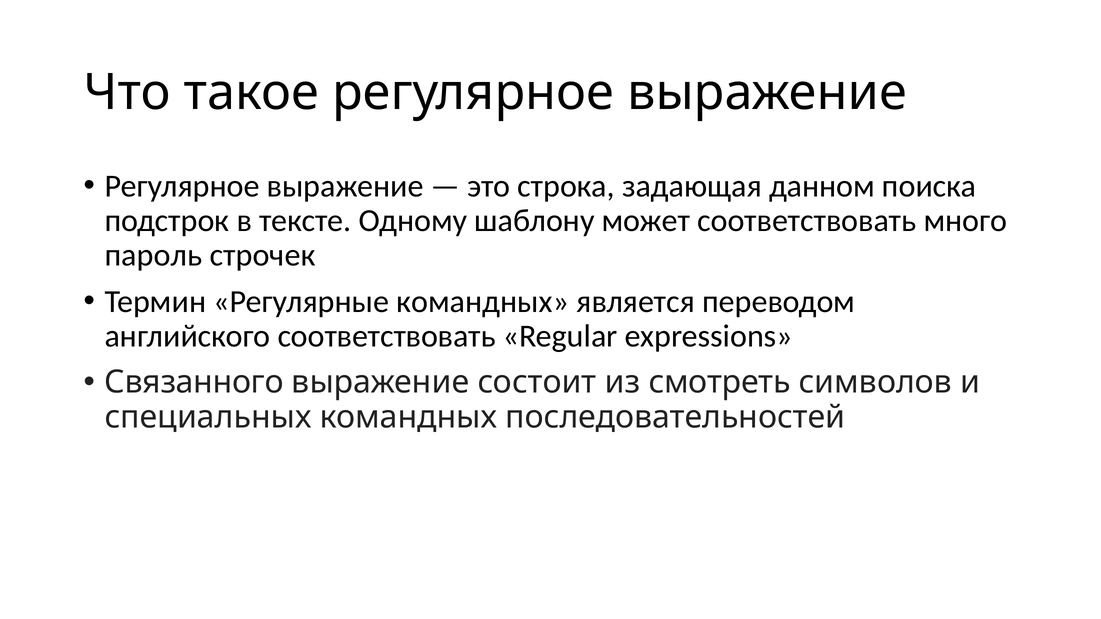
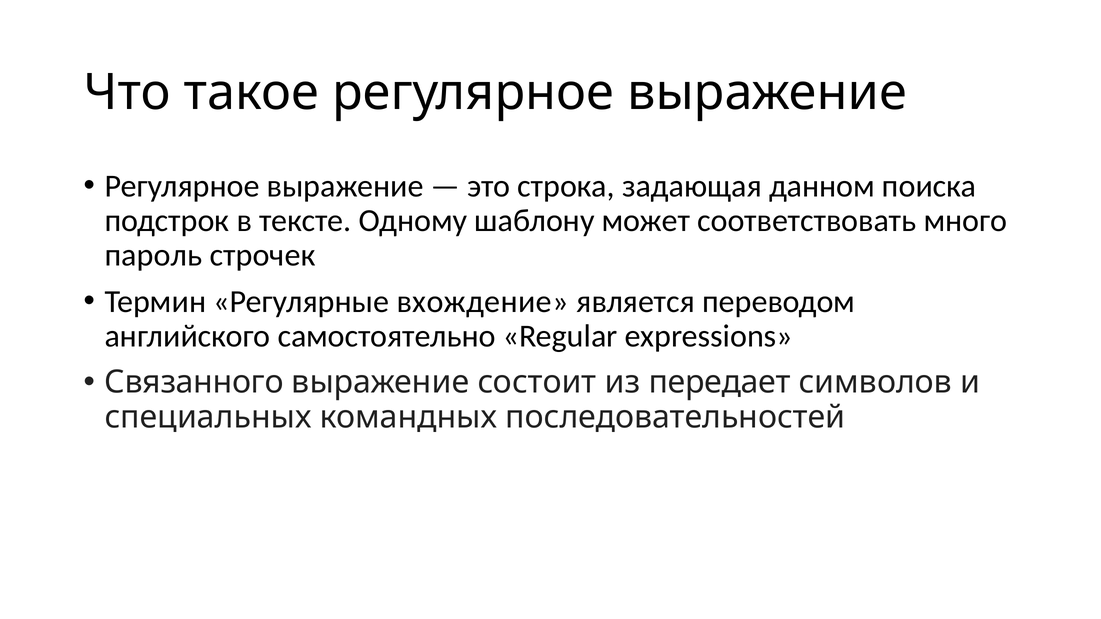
Регулярные командных: командных -> вхождение (483, 302)
английского соответствовать: соответствовать -> самостоятельно (387, 336)
смотреть: смотреть -> передает (720, 383)
